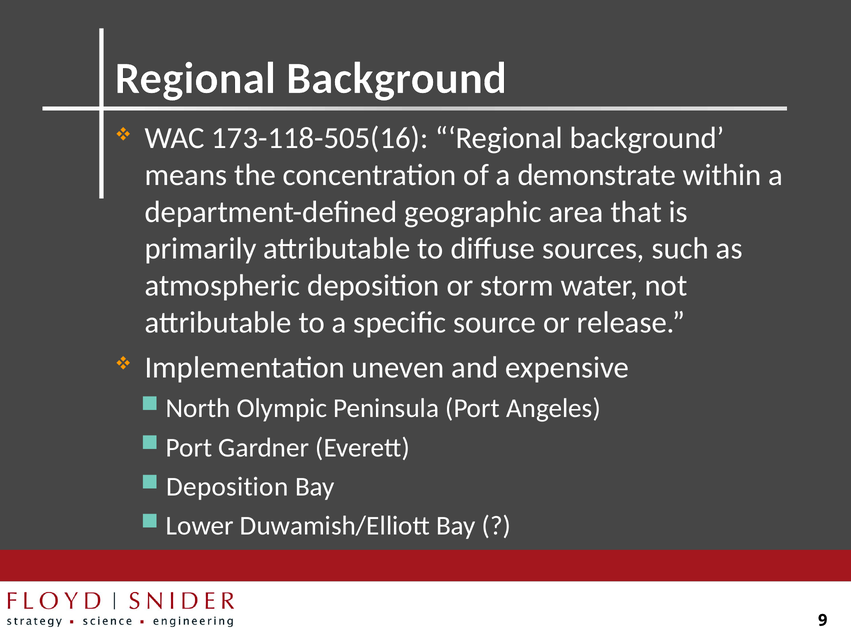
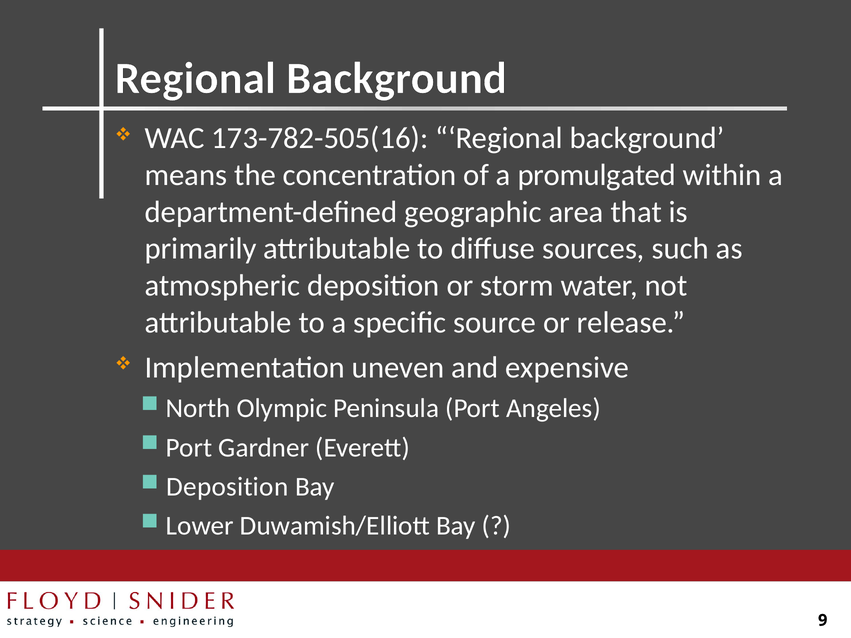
173-118-505(16: 173-118-505(16 -> 173-782-505(16 (320, 138)
demonstrate: demonstrate -> promulgated (597, 175)
